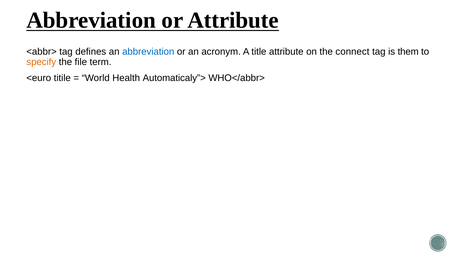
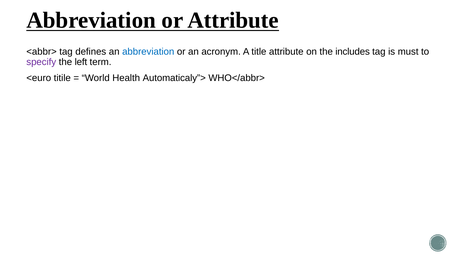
connect: connect -> includes (353, 52)
them: them -> must (408, 52)
specify colour: orange -> purple (41, 62)
file: file -> left (81, 62)
